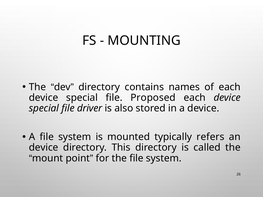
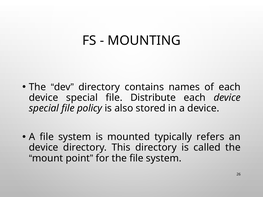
Proposed: Proposed -> Distribute (153, 98)
driver: driver -> policy (90, 108)
